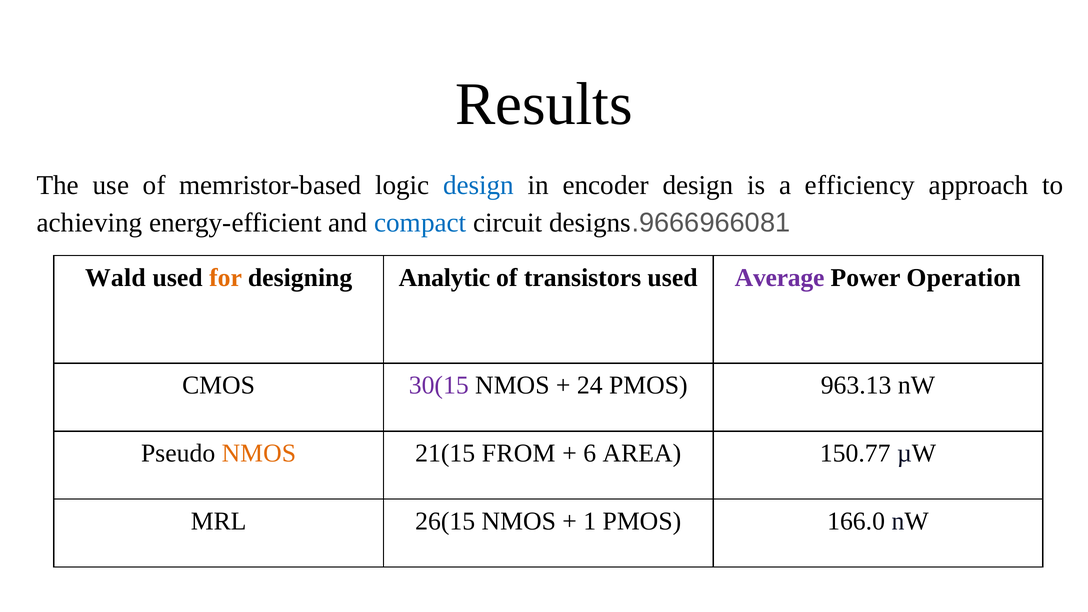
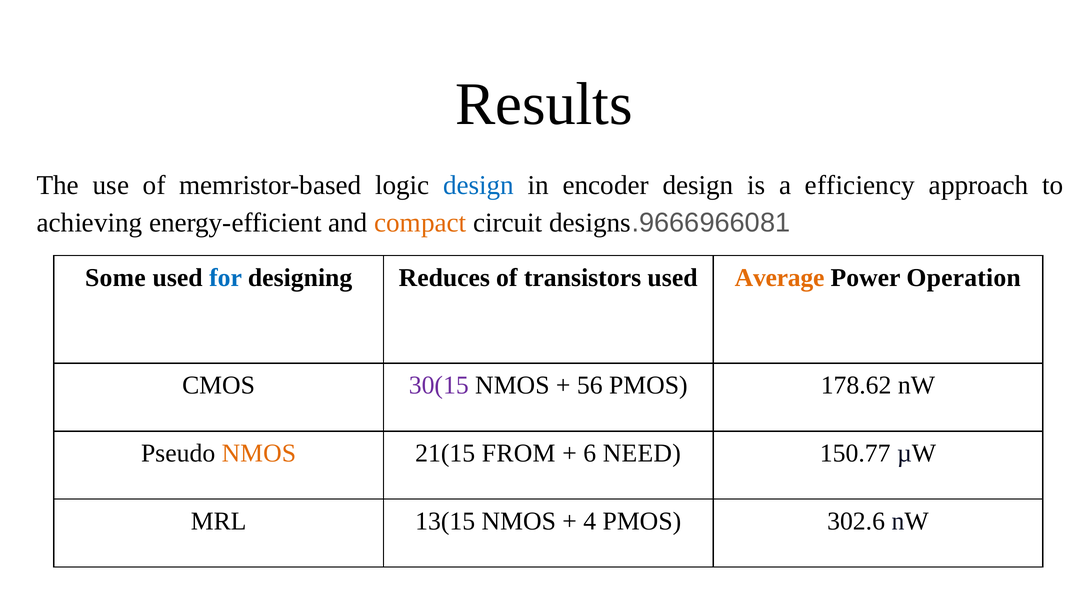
compact colour: blue -> orange (420, 223)
Wald: Wald -> Some (115, 278)
for colour: orange -> blue (226, 278)
Analytic: Analytic -> Reduces (444, 278)
Average colour: purple -> orange (780, 278)
24: 24 -> 56 (590, 385)
963.13: 963.13 -> 178.62 (856, 385)
AREA: AREA -> NEED (642, 453)
26(15: 26(15 -> 13(15 (445, 521)
1: 1 -> 4 (590, 521)
166.0: 166.0 -> 302.6 (856, 521)
